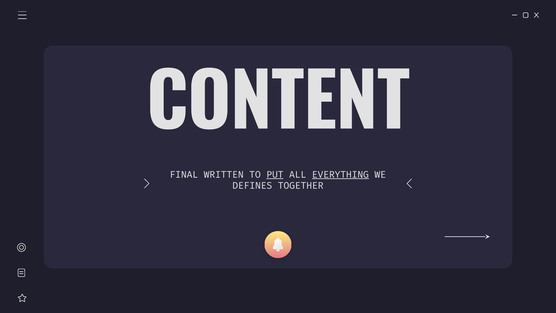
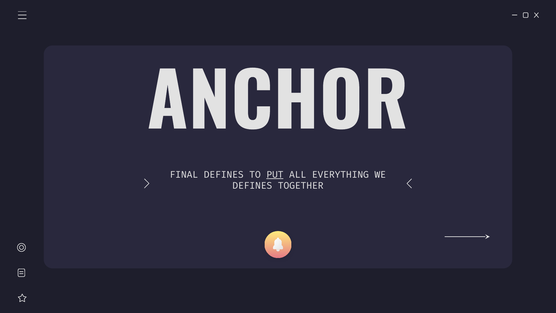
CONTENT: CONTENT -> ANCHOR (278, 104)
FINAL WRITTEN: WRITTEN -> DEFINES (224, 174)
EVERYTHING underline: present -> none (340, 174)
